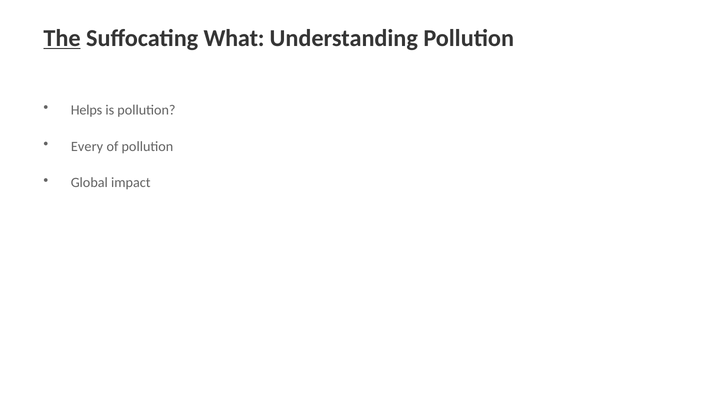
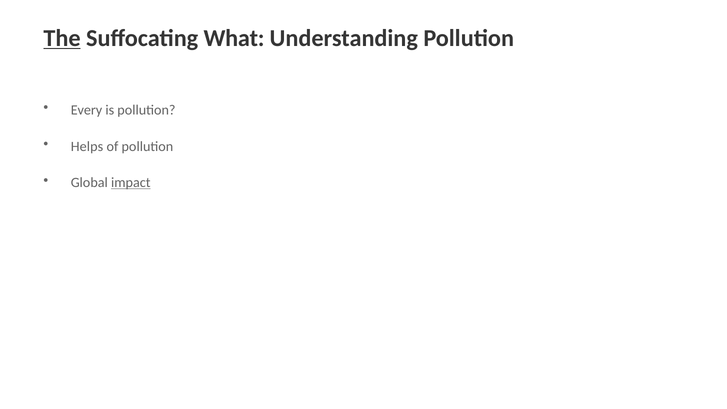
Helps: Helps -> Every (86, 110)
Every: Every -> Helps (87, 146)
impact underline: none -> present (131, 183)
